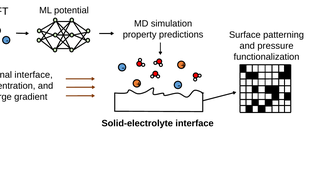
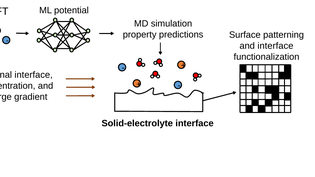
and pressure: pressure -> interface (275, 46)
